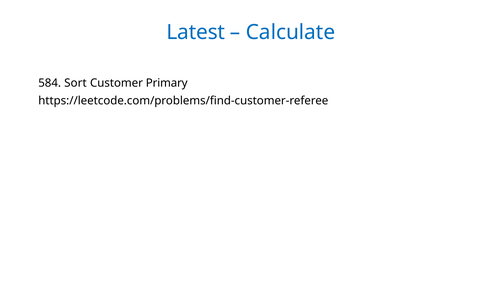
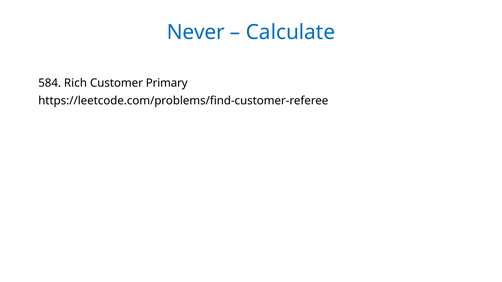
Latest: Latest -> Never (196, 32)
Sort: Sort -> Rich (75, 83)
